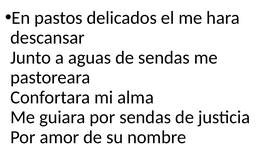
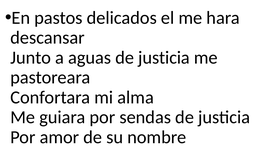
aguas de sendas: sendas -> justicia (164, 57)
